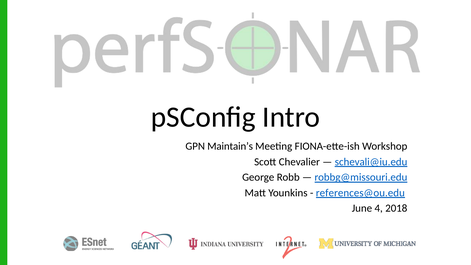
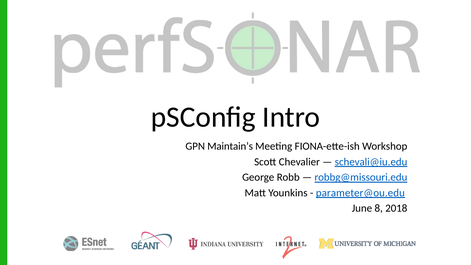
references@ou.edu: references@ou.edu -> parameter@ou.edu (360, 193)
4: 4 -> 8 (379, 208)
